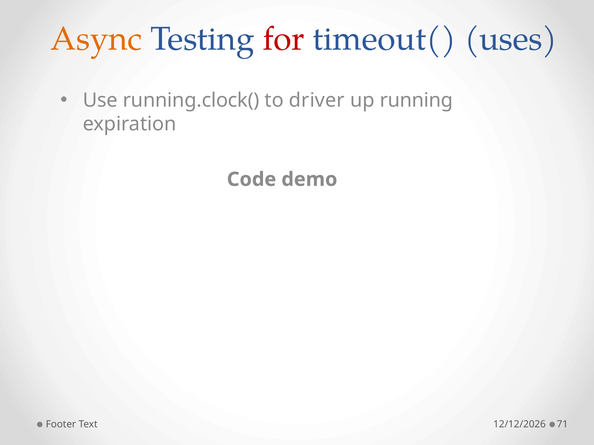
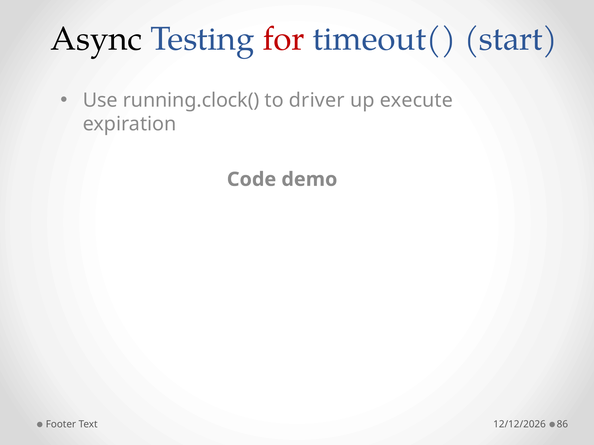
Async colour: orange -> black (96, 39)
uses: uses -> start (511, 39)
running: running -> execute (416, 100)
71: 71 -> 86 (562, 425)
